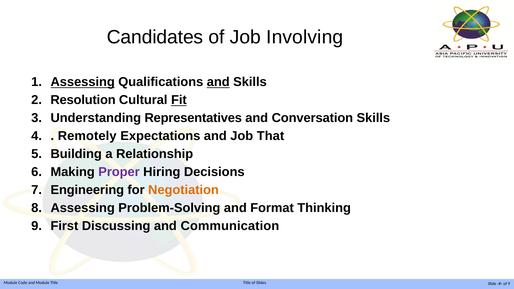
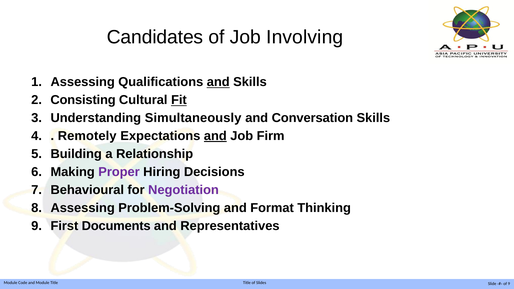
Assessing underline: present -> none (83, 82)
Resolution: Resolution -> Consisting (83, 100)
Representatives: Representatives -> Simultaneously (193, 118)
and underline: none -> present (215, 136)
That: That -> Firm (271, 136)
Engineering: Engineering -> Behavioural (87, 190)
Negotiation colour: orange -> purple (183, 190)
Discussing: Discussing -> Documents (116, 226)
Communication: Communication -> Representatives (230, 226)
